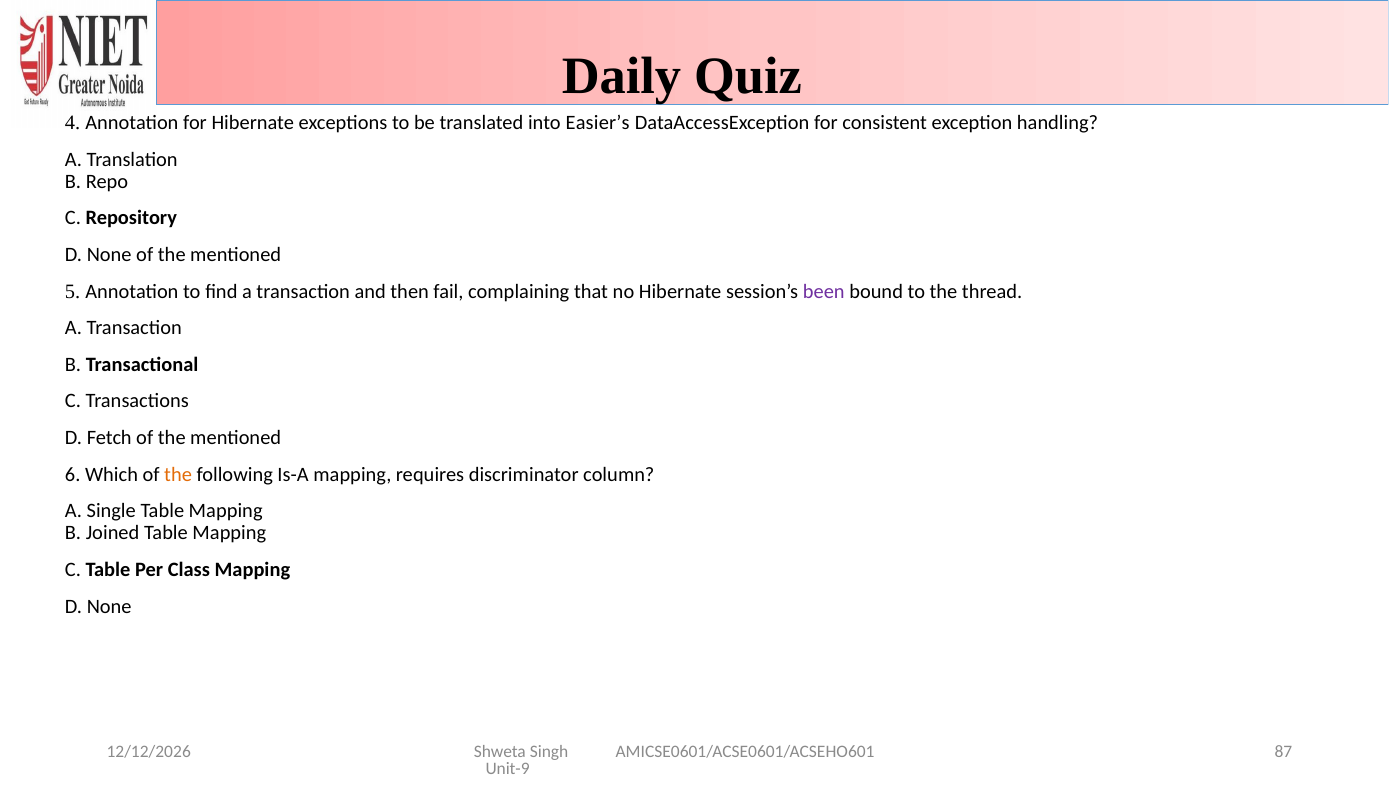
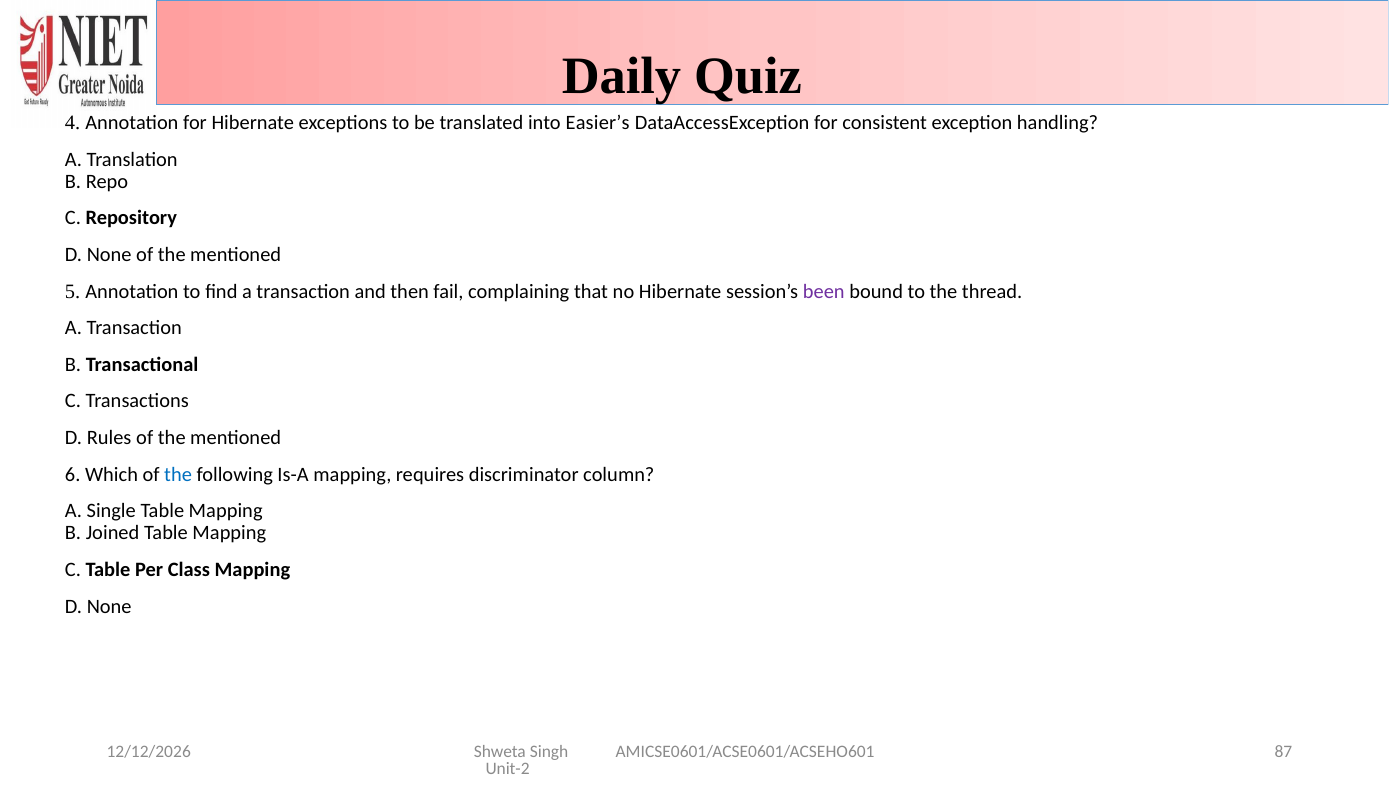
Fetch: Fetch -> Rules (109, 438)
the colour: orange -> blue (178, 474)
Unit-9: Unit-9 -> Unit-2 (508, 769)
